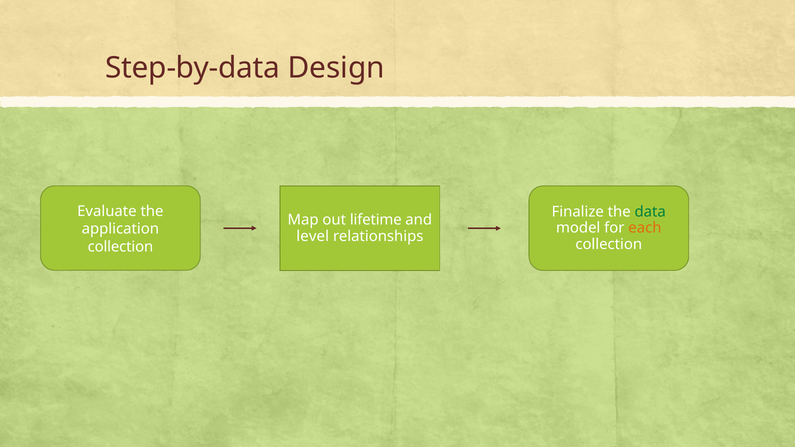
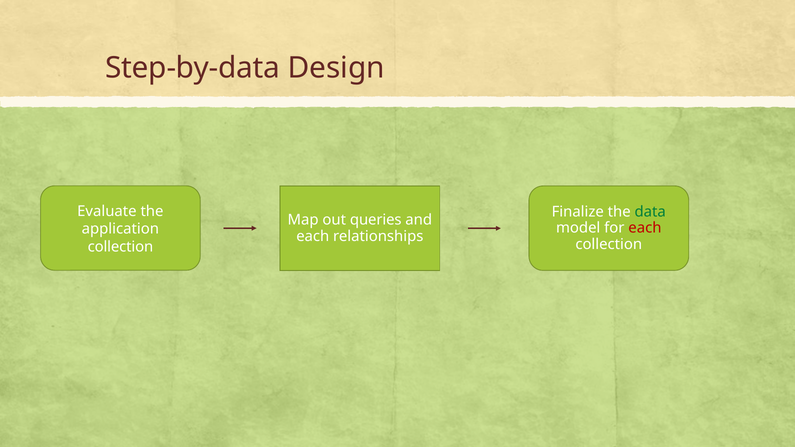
lifetime: lifetime -> queries (376, 220)
each colour: orange -> red (645, 228)
level: level -> each (313, 236)
